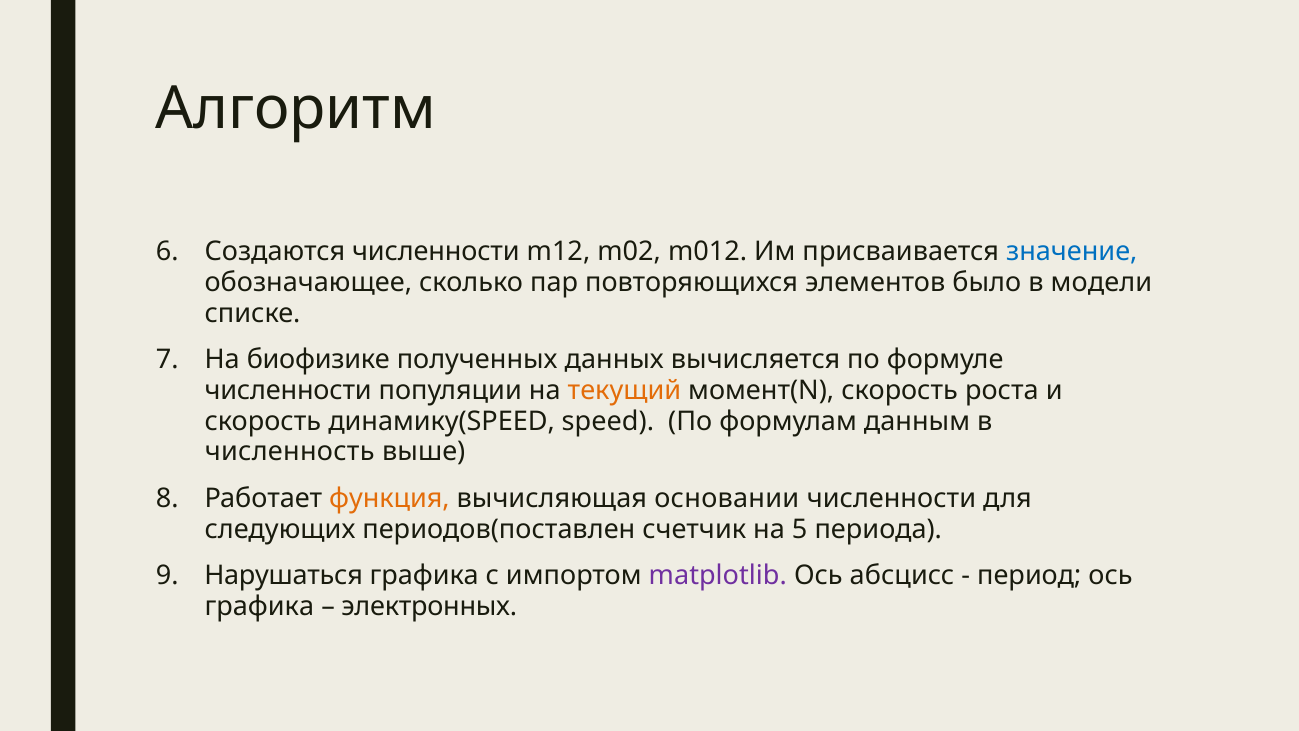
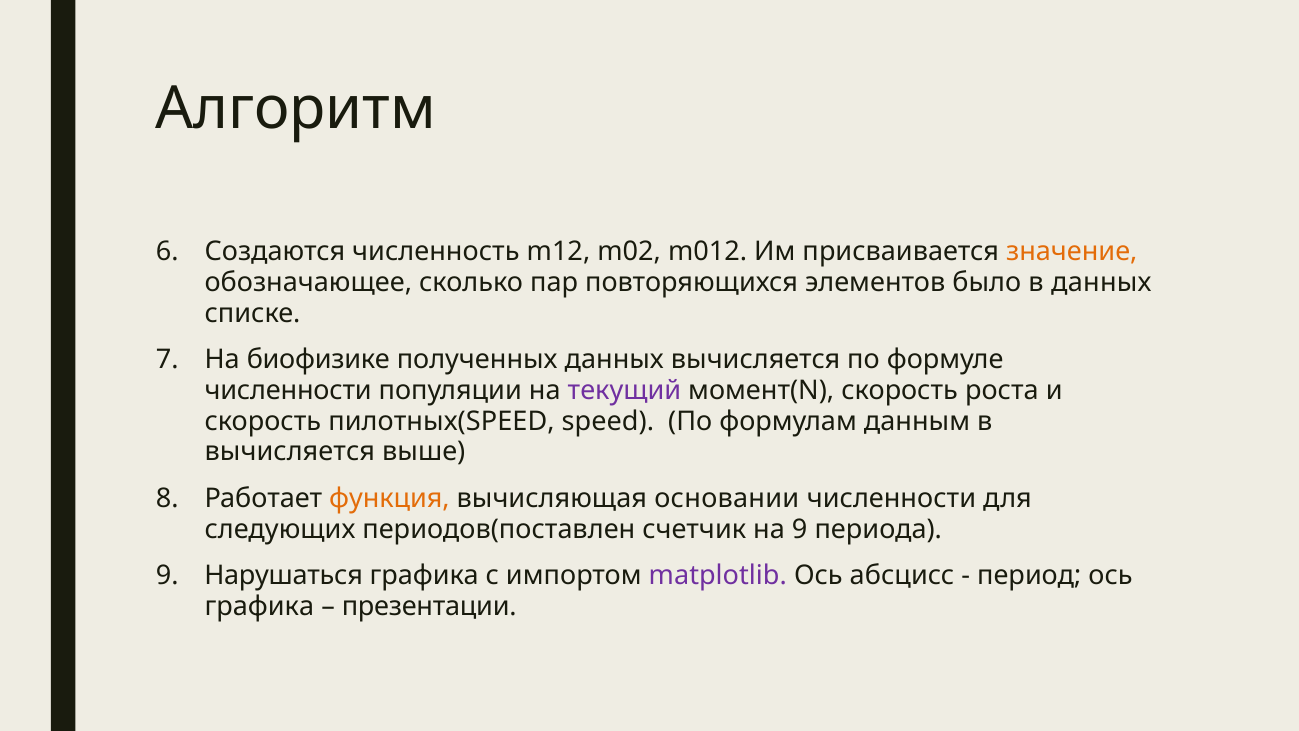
Создаются численности: численности -> численность (436, 252)
значение colour: blue -> orange (1072, 252)
в модели: модели -> данных (1101, 282)
текущий colour: orange -> purple (624, 390)
динамику(SPEED: динамику(SPEED -> пилотных(SPEED (441, 421)
численность: численность -> вычисляется (290, 451)
на 5: 5 -> 9 (800, 529)
электронных: электронных -> презентации (429, 606)
